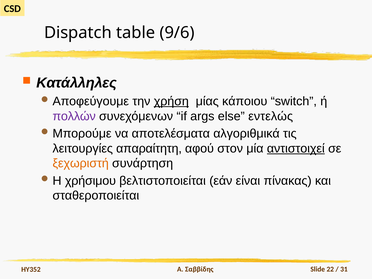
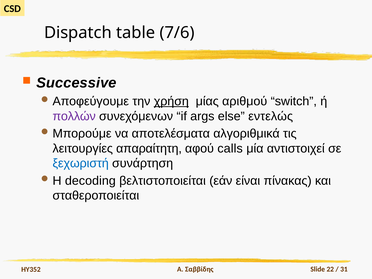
9/6: 9/6 -> 7/6 (177, 33)
Κατάλληλες: Κατάλληλες -> Successive (76, 83)
κάποιου: κάποιου -> αριθμού (245, 101)
στον: στον -> calls (230, 148)
αντιστοιχεί underline: present -> none (296, 148)
ξεχωριστή colour: orange -> blue (81, 163)
χρήσιμου: χρήσιμου -> decoding (90, 181)
